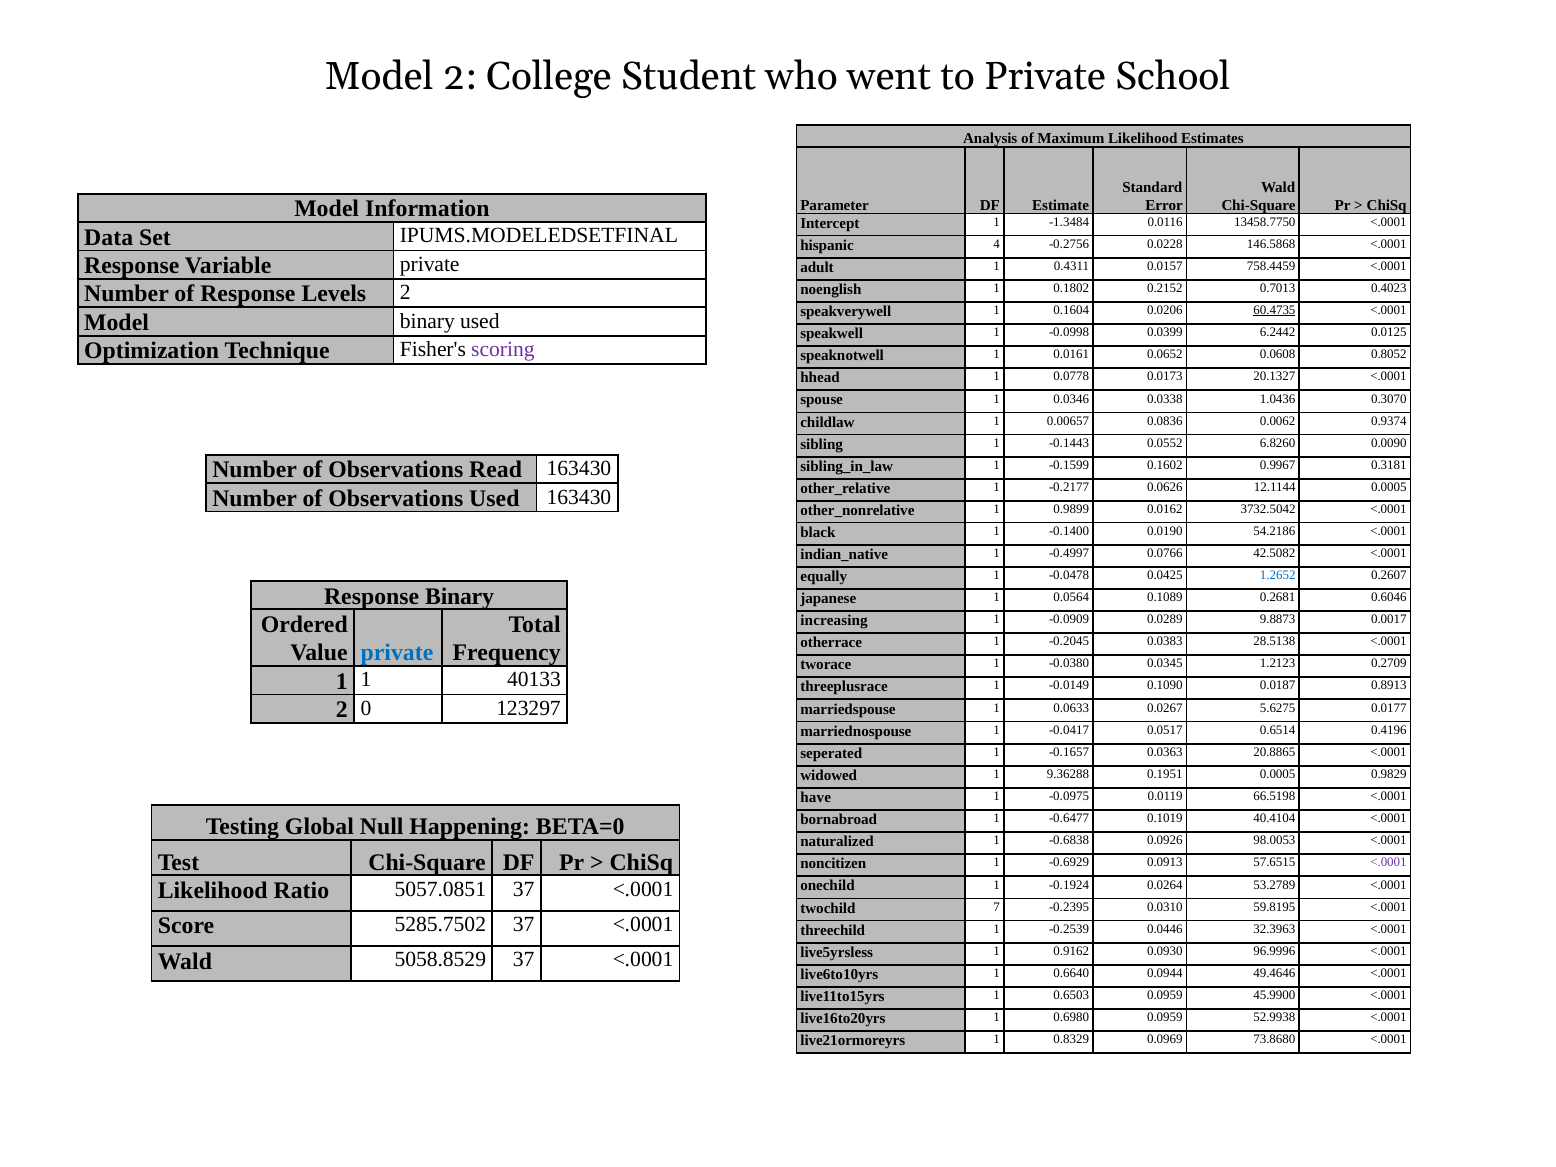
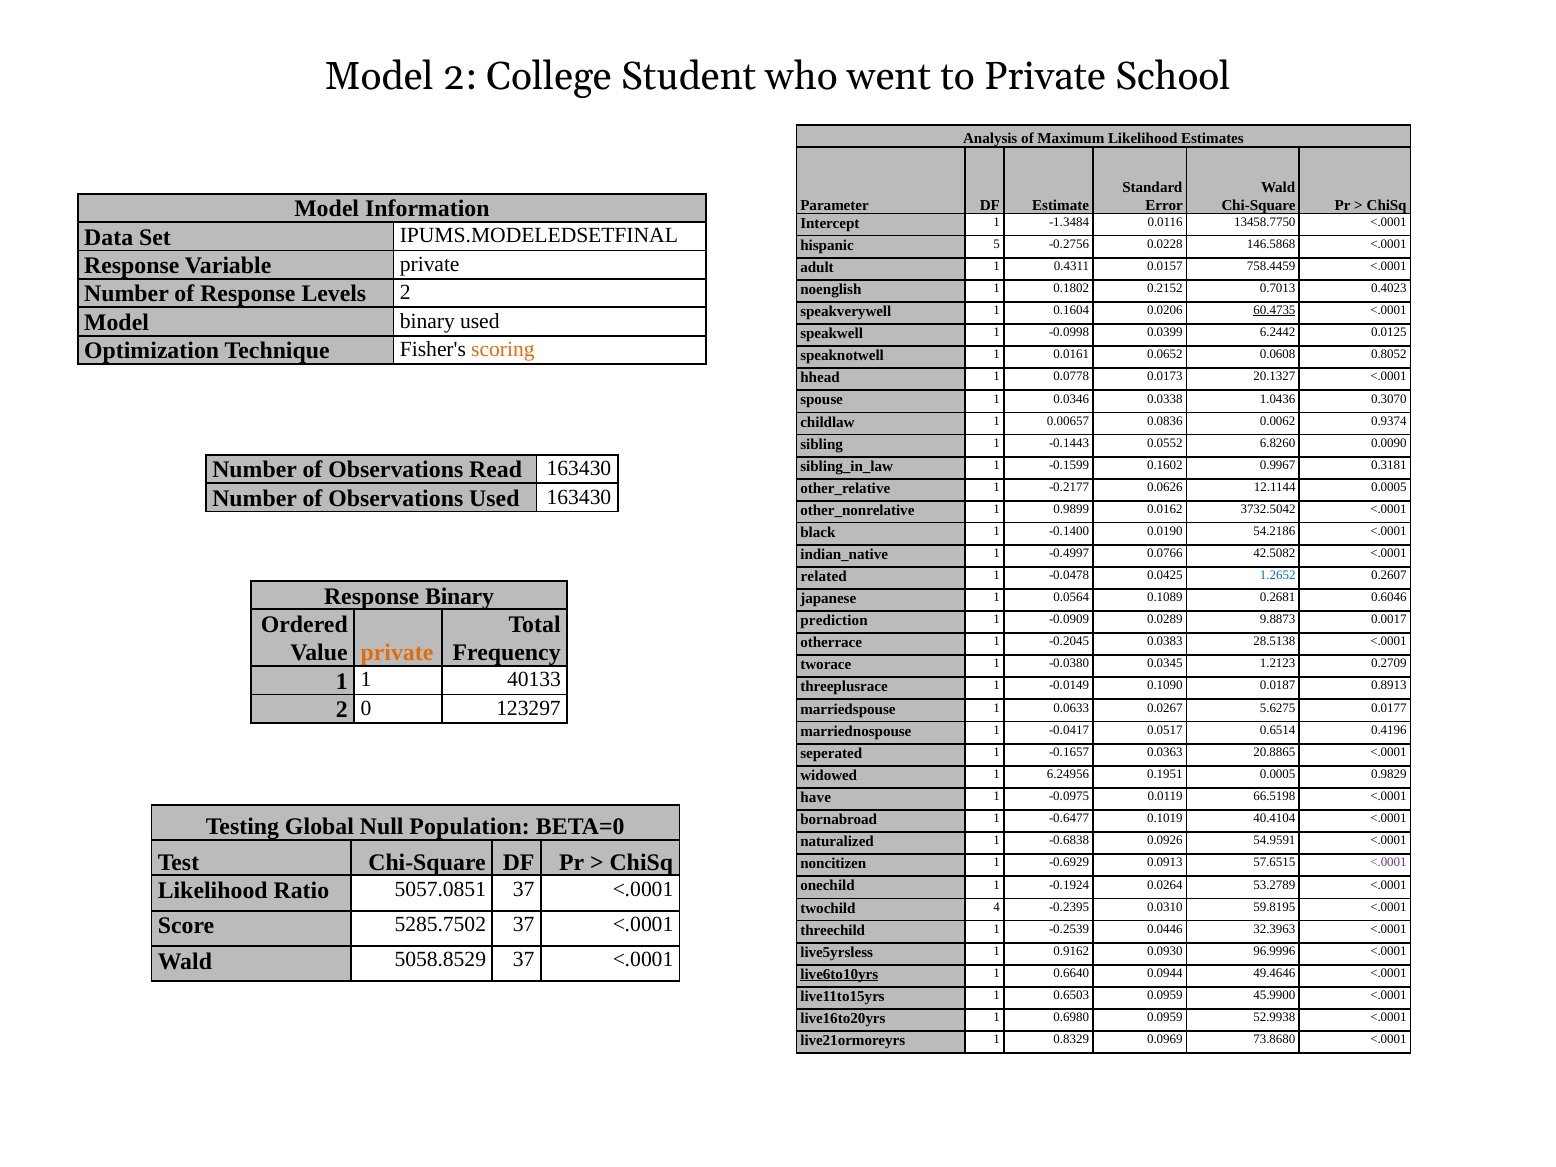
4: 4 -> 5 (997, 244)
scoring colour: purple -> orange (503, 349)
equally: equally -> related (824, 576)
increasing: increasing -> prediction (834, 621)
private colour: blue -> orange (397, 653)
9.36288: 9.36288 -> 6.24956 (1068, 774)
Happening: Happening -> Population (470, 827)
98.0053: 98.0053 -> 54.9591 (1274, 840)
7: 7 -> 4 (997, 907)
live6to10yrs underline: none -> present (839, 974)
